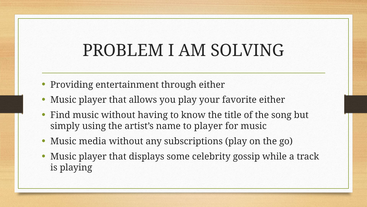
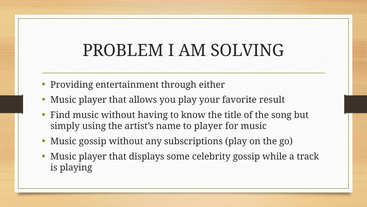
favorite either: either -> result (272, 100)
Music media: media -> gossip (93, 141)
